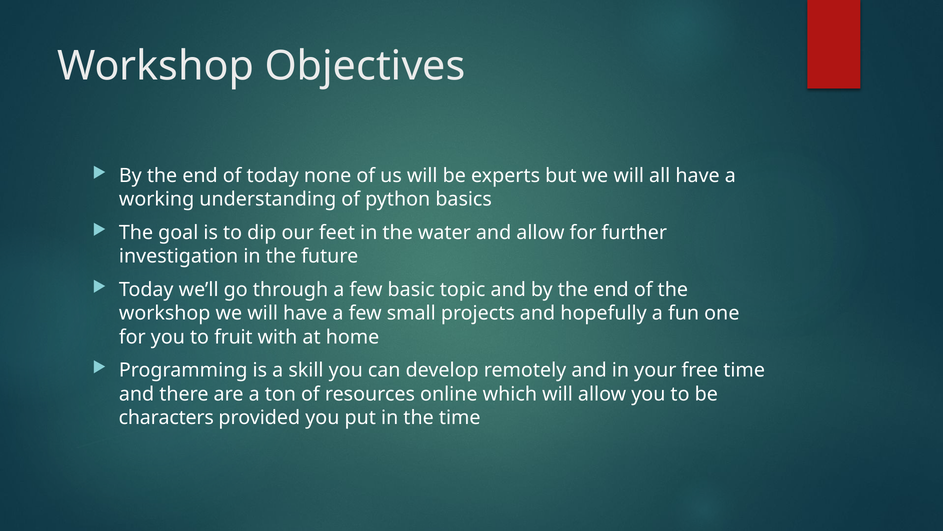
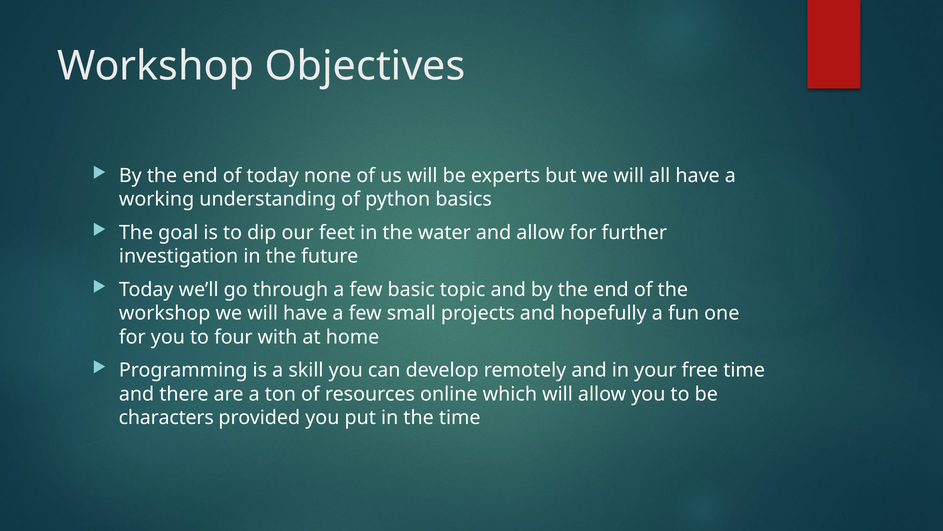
fruit: fruit -> four (233, 337)
